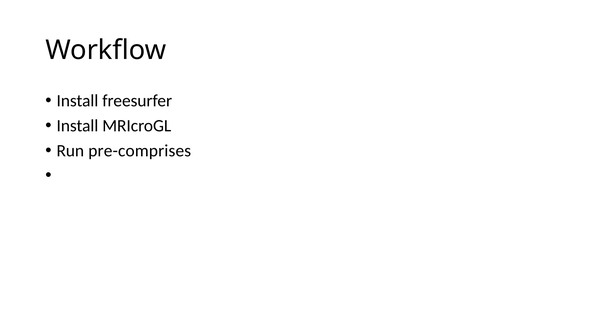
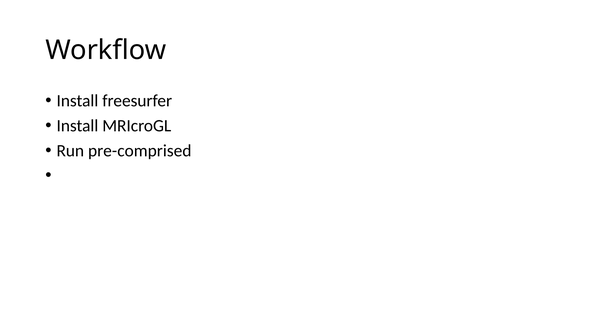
pre-comprises: pre-comprises -> pre-comprised (140, 150)
